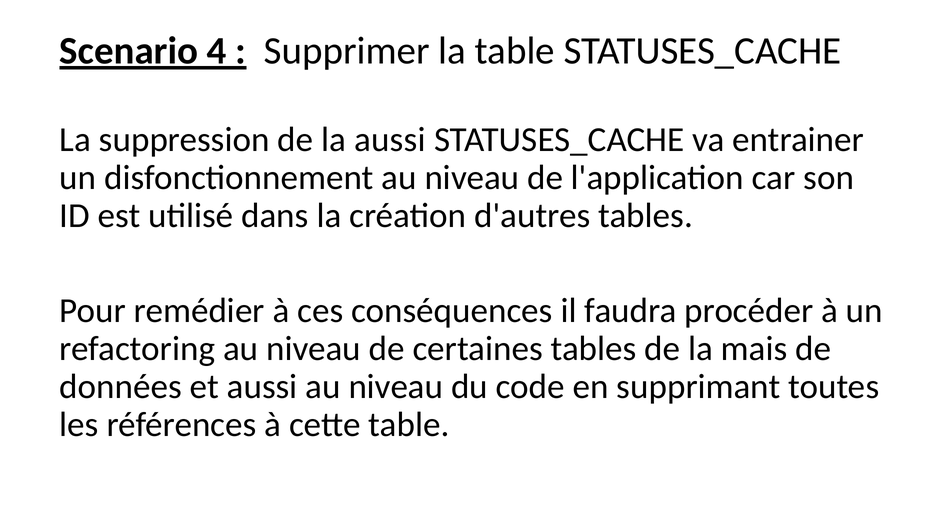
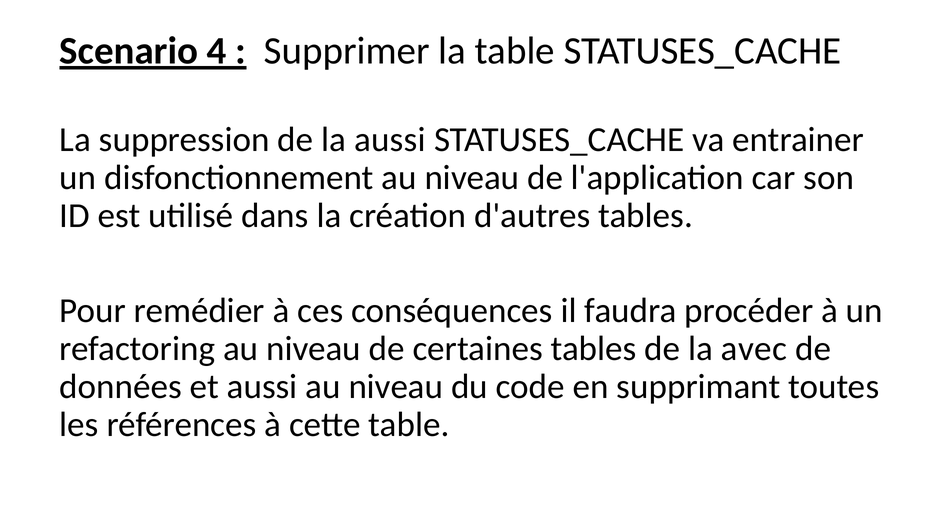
mais: mais -> avec (754, 349)
